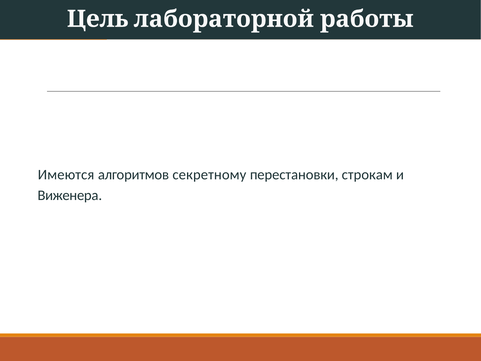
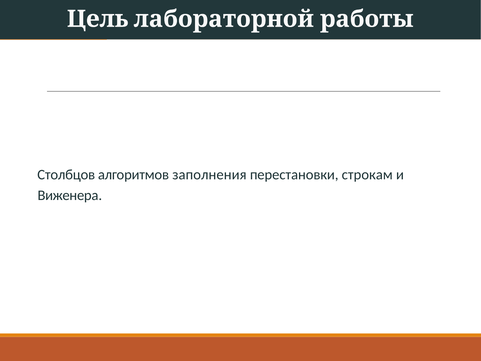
Имеются: Имеются -> Столбцов (66, 175)
секретному: секретному -> заполнения (209, 175)
